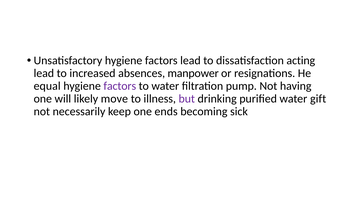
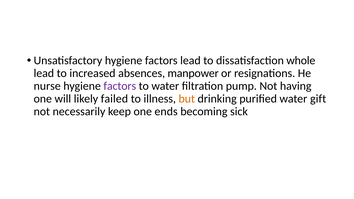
acting: acting -> whole (301, 61)
equal: equal -> nurse (47, 86)
move: move -> failed (114, 99)
but colour: purple -> orange (187, 99)
